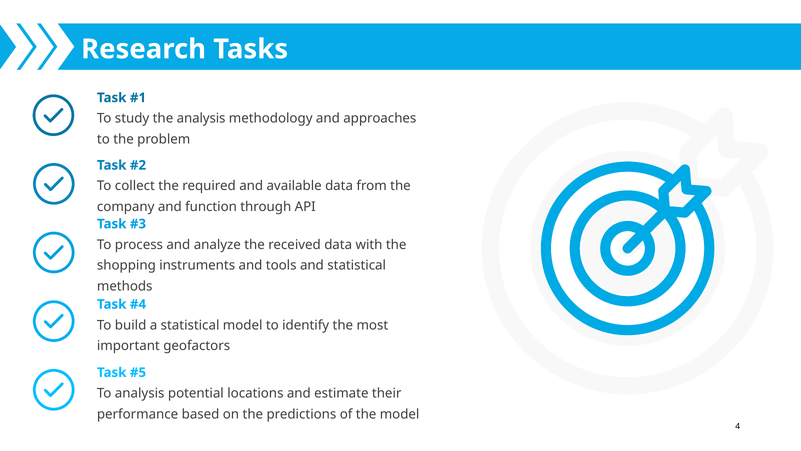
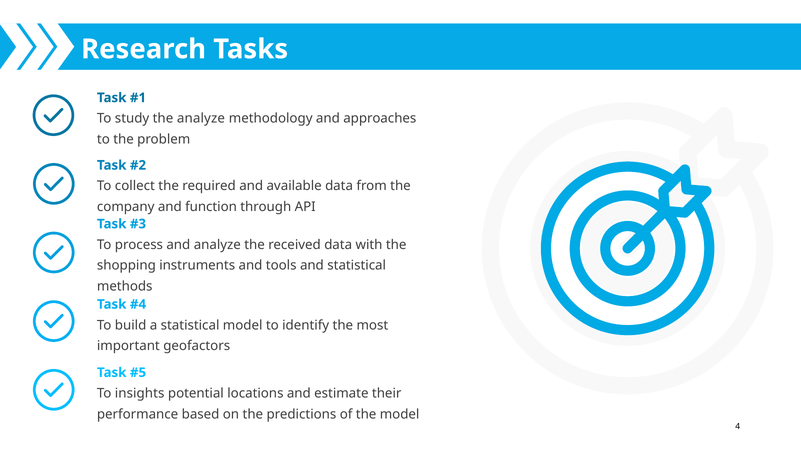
the analysis: analysis -> analyze (201, 118)
To analysis: analysis -> insights (140, 393)
